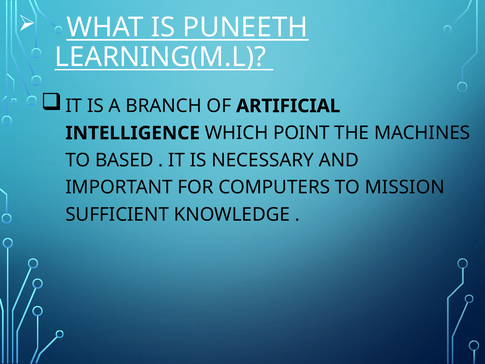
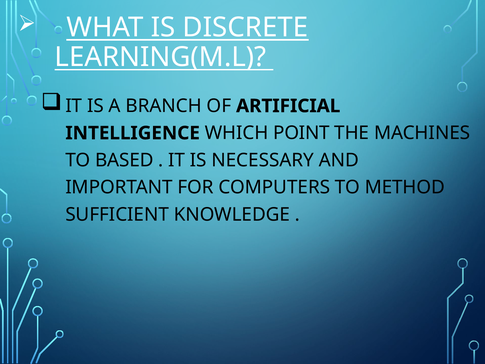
PUNEETH: PUNEETH -> DISCRETE (245, 27)
MISSION: MISSION -> METHOD (405, 187)
